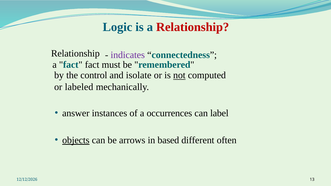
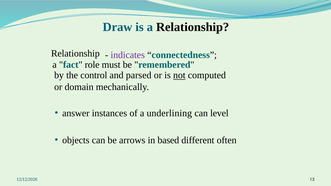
Logic: Logic -> Draw (117, 27)
Relationship colour: red -> black (193, 27)
fact fact: fact -> role (92, 65)
isolate: isolate -> parsed (139, 75)
labeled: labeled -> domain (79, 87)
occurrences: occurrences -> underlining (169, 113)
label: label -> level (219, 113)
objects underline: present -> none (76, 140)
